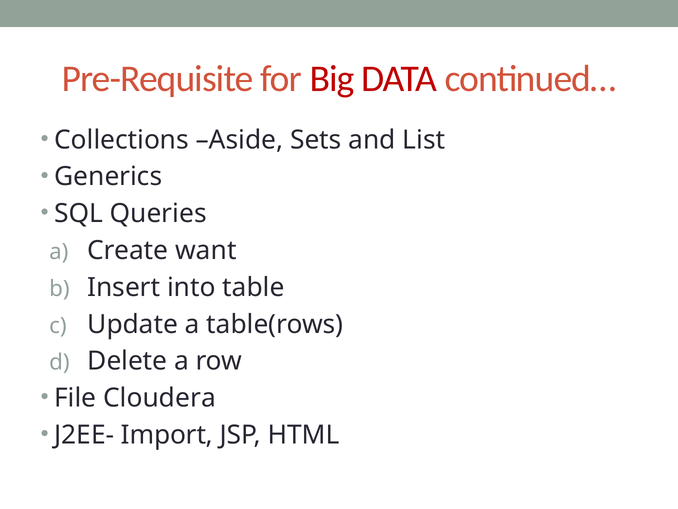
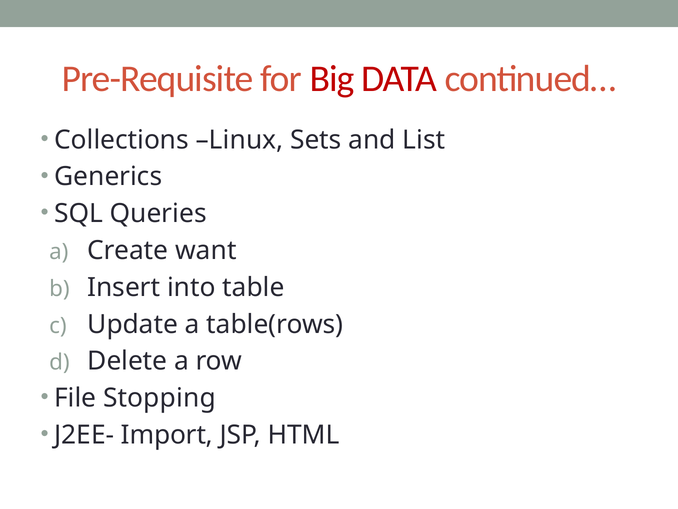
Aside: Aside -> Linux (240, 140)
Cloudera: Cloudera -> Stopping (159, 398)
